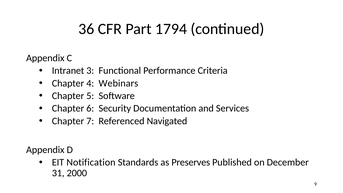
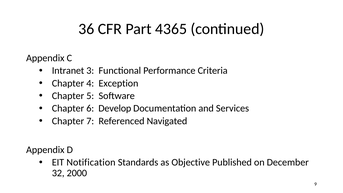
1794: 1794 -> 4365 (171, 29)
Webinars: Webinars -> Exception (118, 83)
Security: Security -> Develop (115, 108)
Preserves: Preserves -> Objective (191, 162)
31: 31 -> 32 (58, 173)
